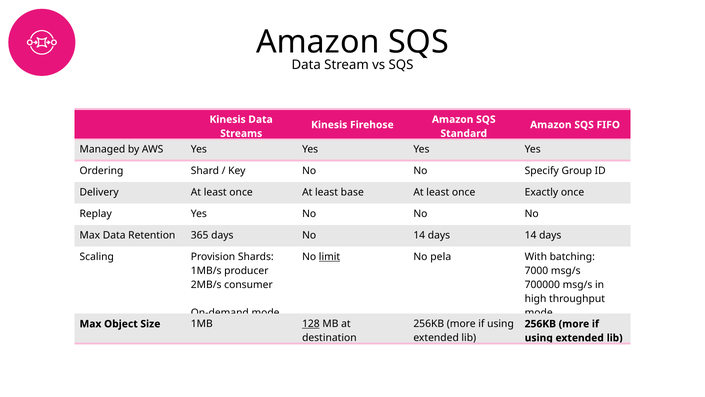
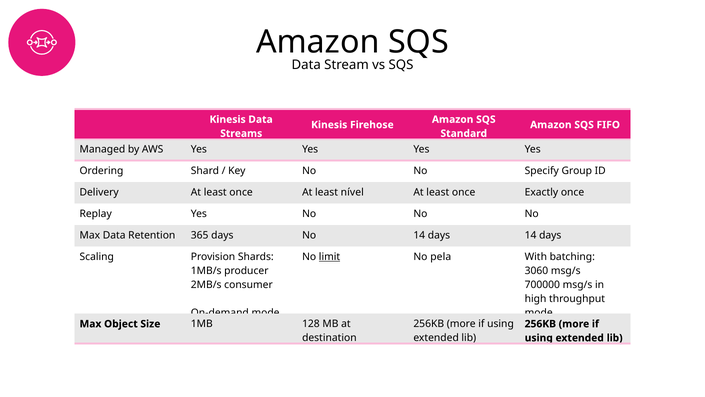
base: base -> nível (352, 192)
7000: 7000 -> 3060 (536, 271)
128 underline: present -> none (311, 324)
